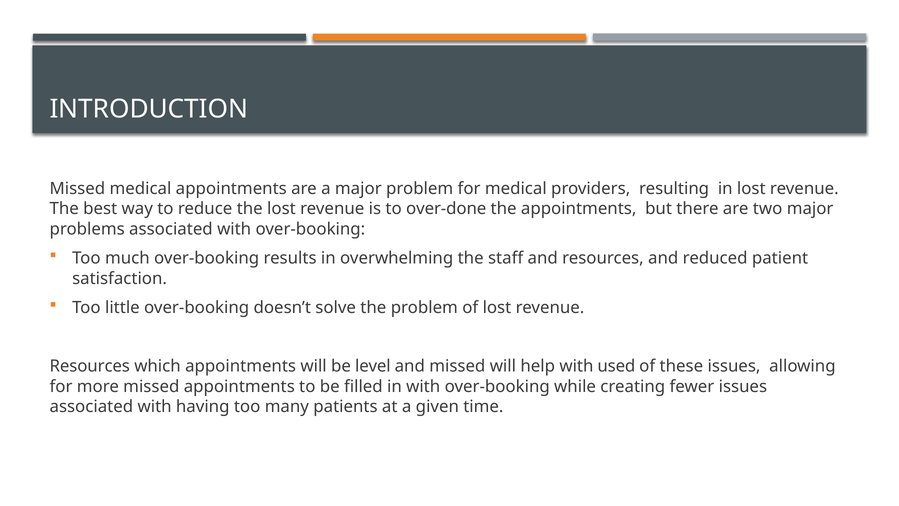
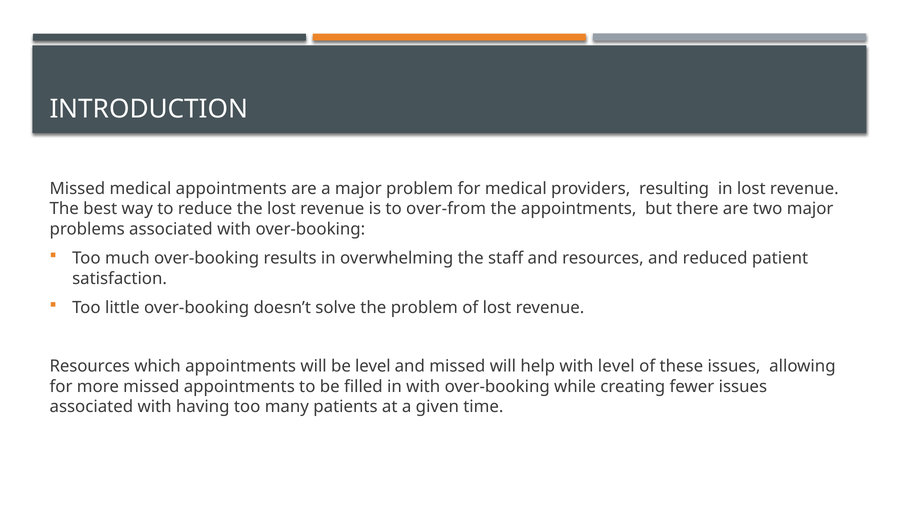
over-done: over-done -> over-from (446, 209)
with used: used -> level (616, 366)
